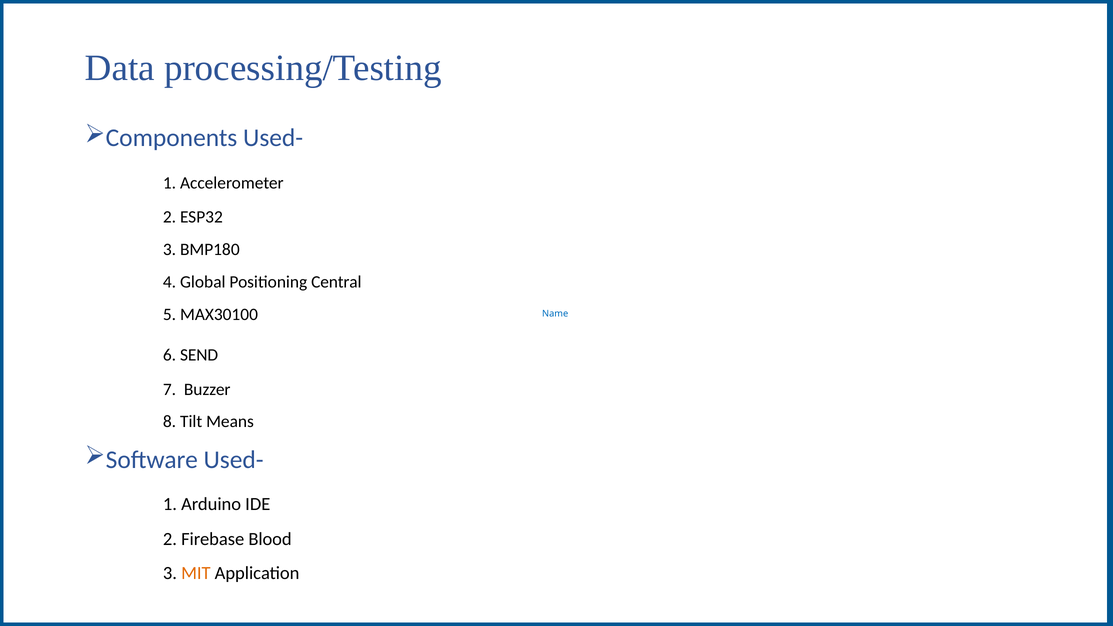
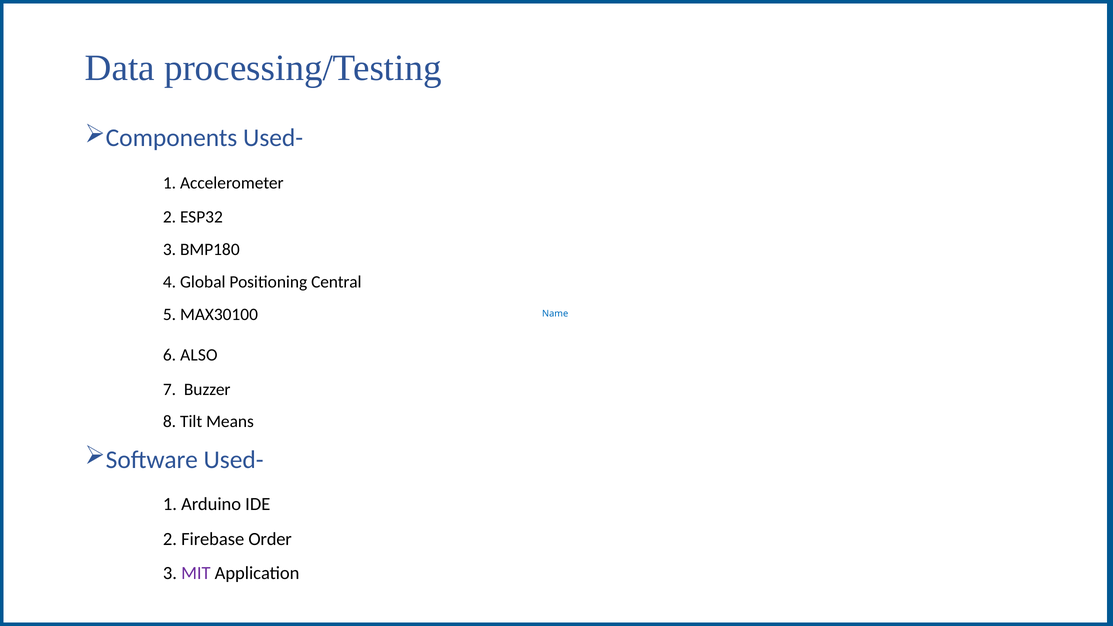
SEND: SEND -> ALSO (199, 355)
Blood: Blood -> Order (270, 539)
MIT colour: orange -> purple (196, 573)
